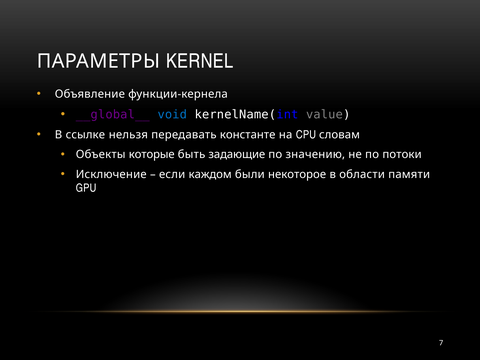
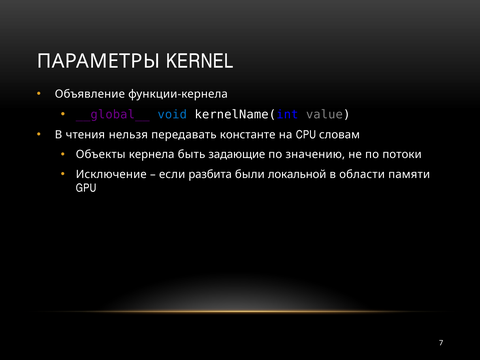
ссылке: ссылке -> чтения (85, 135)
которые: которые -> кернела (152, 155)
каждом: каждом -> разбита (210, 174)
некоторое: некоторое -> локальной (297, 174)
